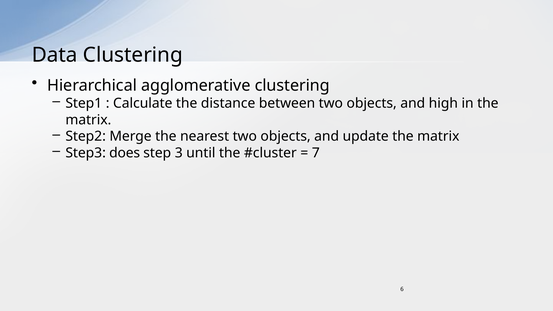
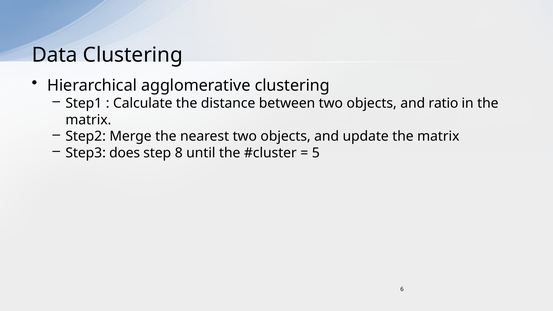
high: high -> ratio (443, 103)
3: 3 -> 8 (179, 153)
7: 7 -> 5 (316, 153)
